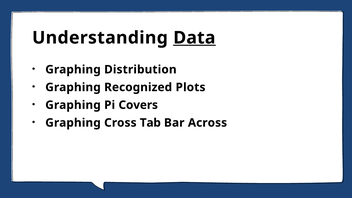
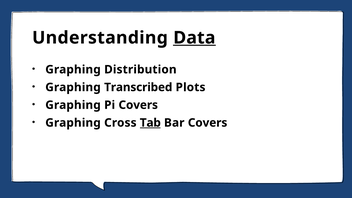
Recognized: Recognized -> Transcribed (138, 87)
Tab underline: none -> present (150, 123)
Bar Across: Across -> Covers (208, 123)
